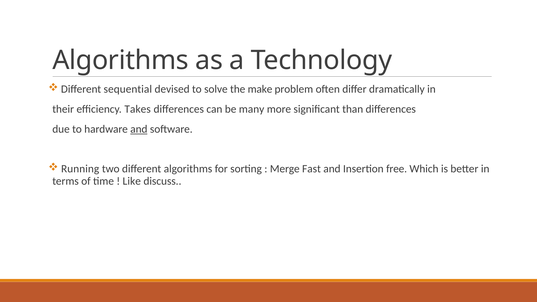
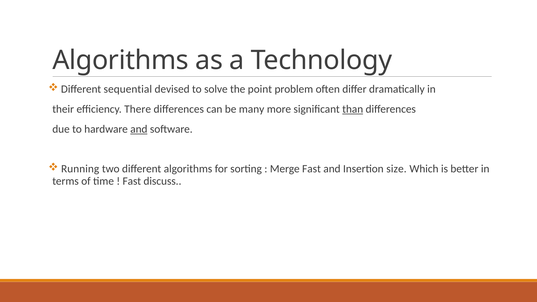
make: make -> point (260, 89)
Takes: Takes -> There (138, 109)
than underline: none -> present (353, 109)
free: free -> size (396, 169)
Like: Like -> Fast (132, 181)
